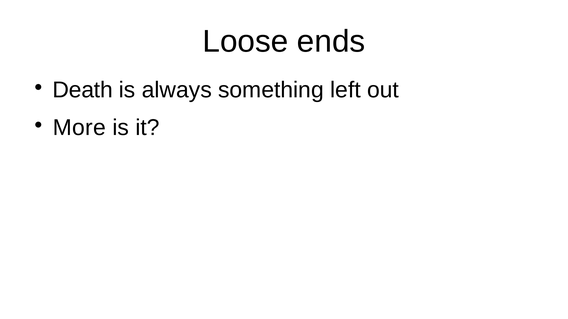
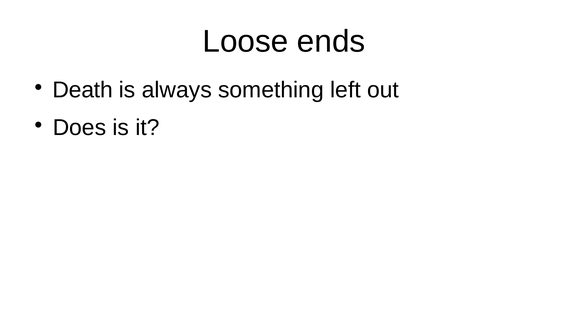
More: More -> Does (79, 128)
